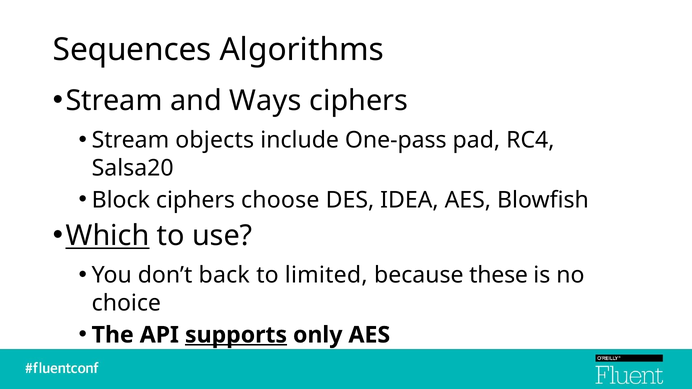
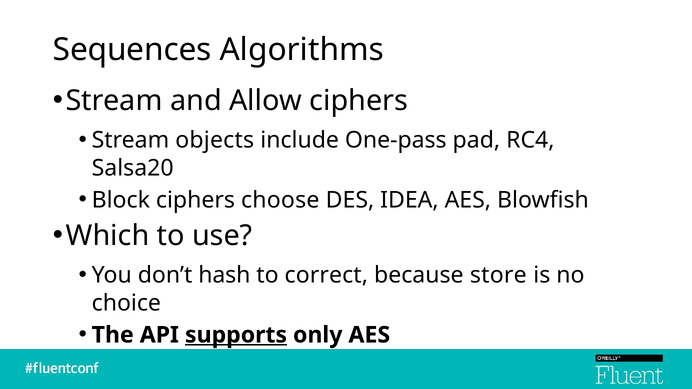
Ways: Ways -> Allow (266, 101)
Which underline: present -> none (108, 236)
back: back -> hash (224, 275)
limited: limited -> correct (326, 275)
these: these -> store (498, 275)
